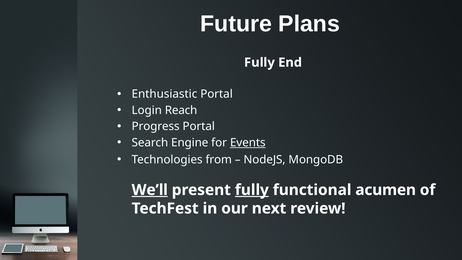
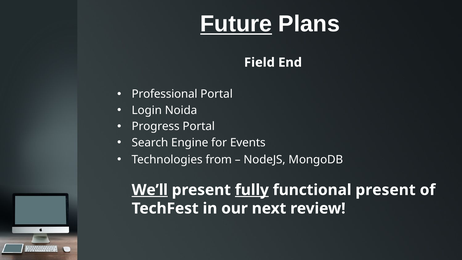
Future underline: none -> present (236, 24)
Fully: Fully -> Field (259, 62)
Enthusiastic: Enthusiastic -> Professional (165, 94)
Reach: Reach -> Noida (181, 110)
Events underline: present -> none (248, 143)
functional acumen: acumen -> present (386, 190)
